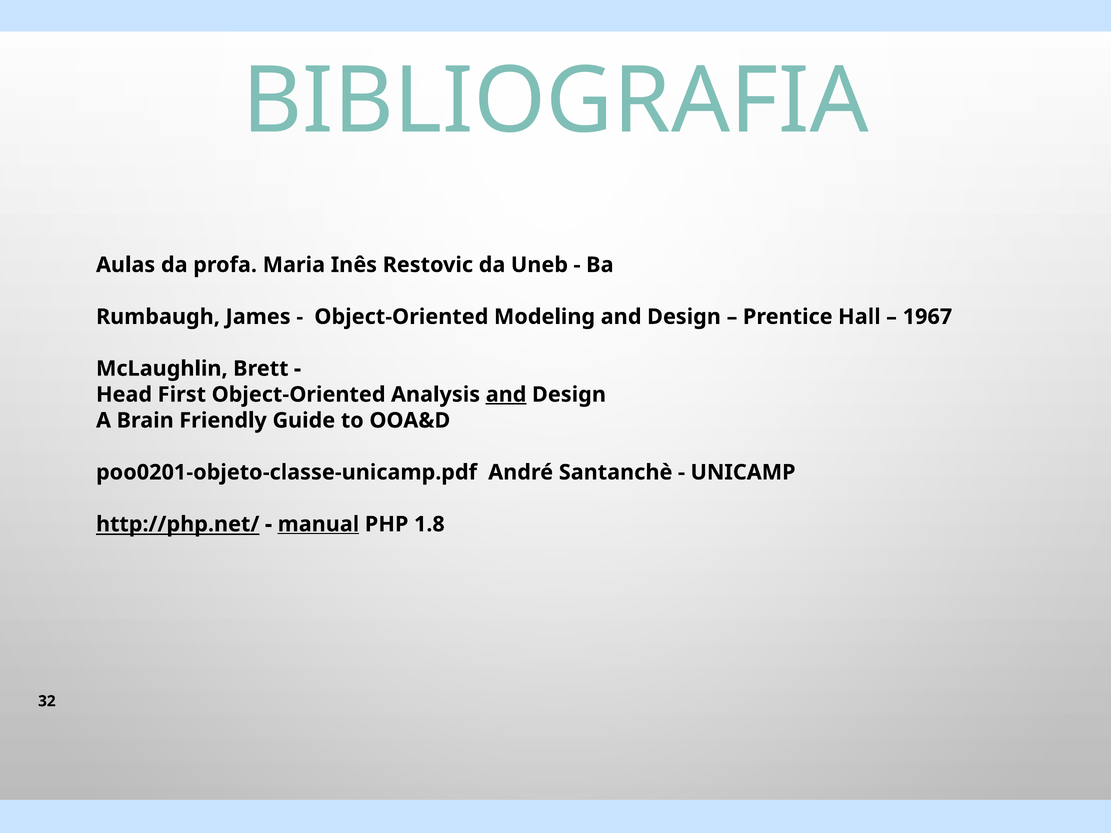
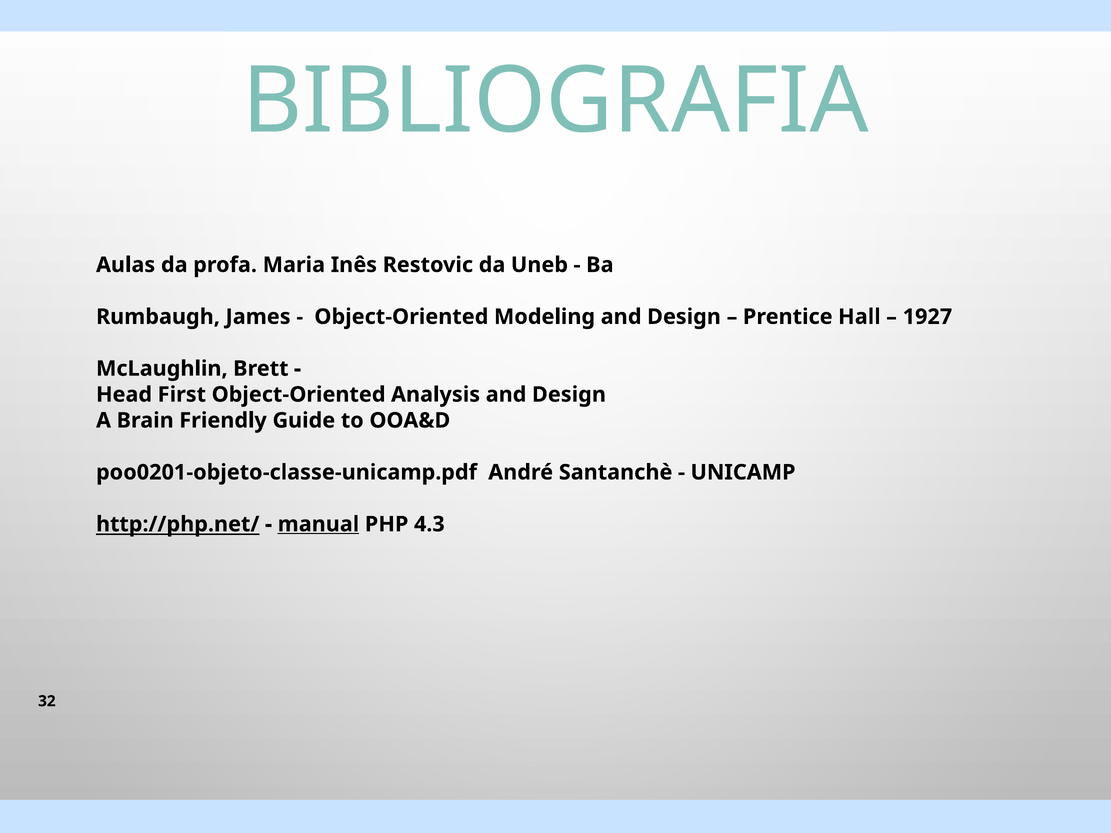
1967: 1967 -> 1927 (927, 317)
and underline: present -> none (506, 395)
1.8: 1.8 -> 4.3 (429, 524)
